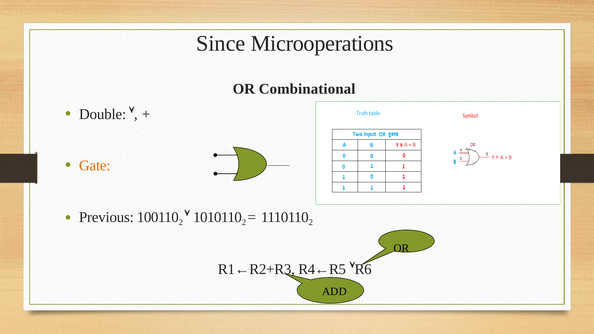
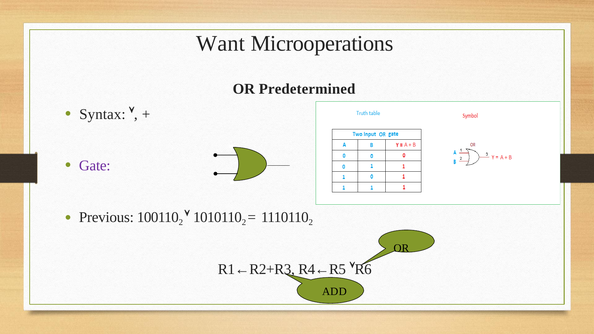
Since: Since -> Want (221, 43)
Combinational: Combinational -> Predetermined (307, 89)
Double: Double -> Syntax (102, 114)
Gate colour: orange -> purple (95, 166)
